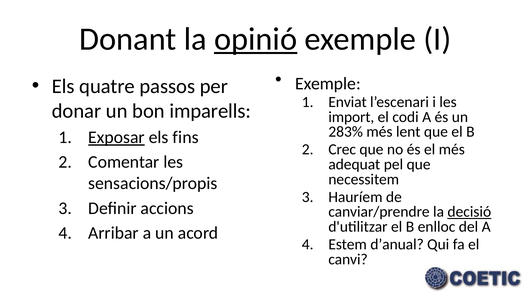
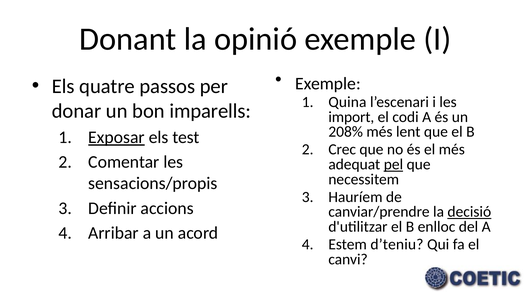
opinió underline: present -> none (256, 39)
Enviat: Enviat -> Quina (347, 102)
283%: 283% -> 208% (346, 132)
fins: fins -> test (186, 137)
pel underline: none -> present (393, 164)
d’anual: d’anual -> d’teniu (397, 244)
